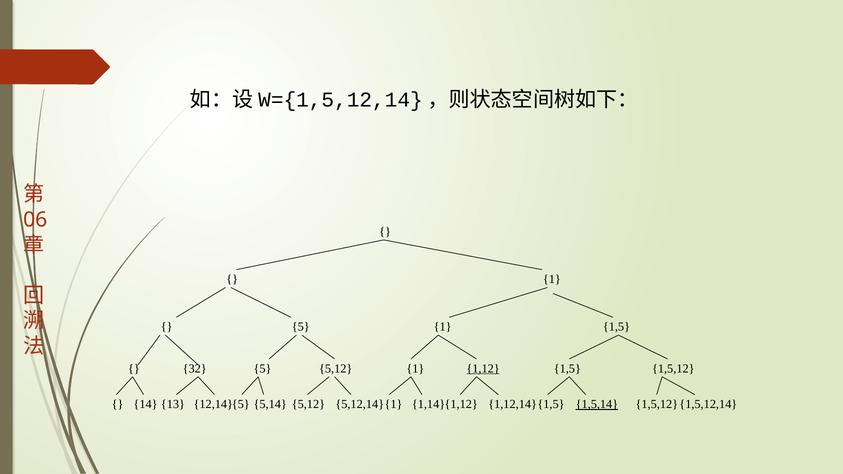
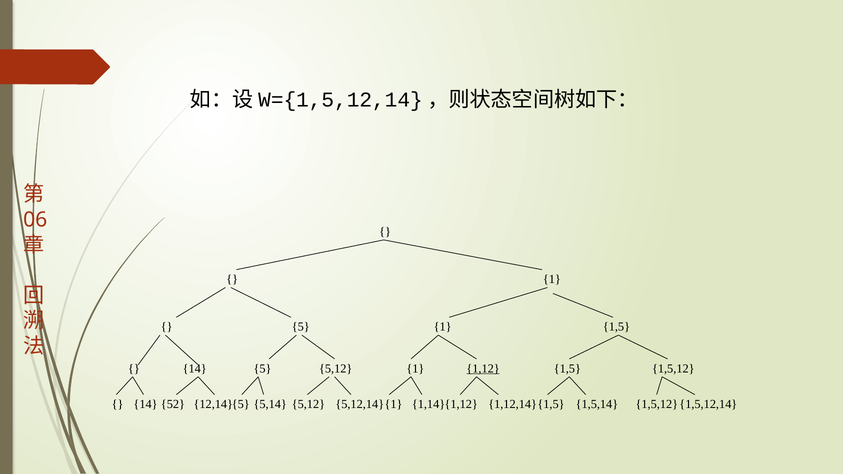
32: 32 -> 14 (195, 369)
13: 13 -> 52 (173, 404)
1,5,14 underline: present -> none (597, 404)
